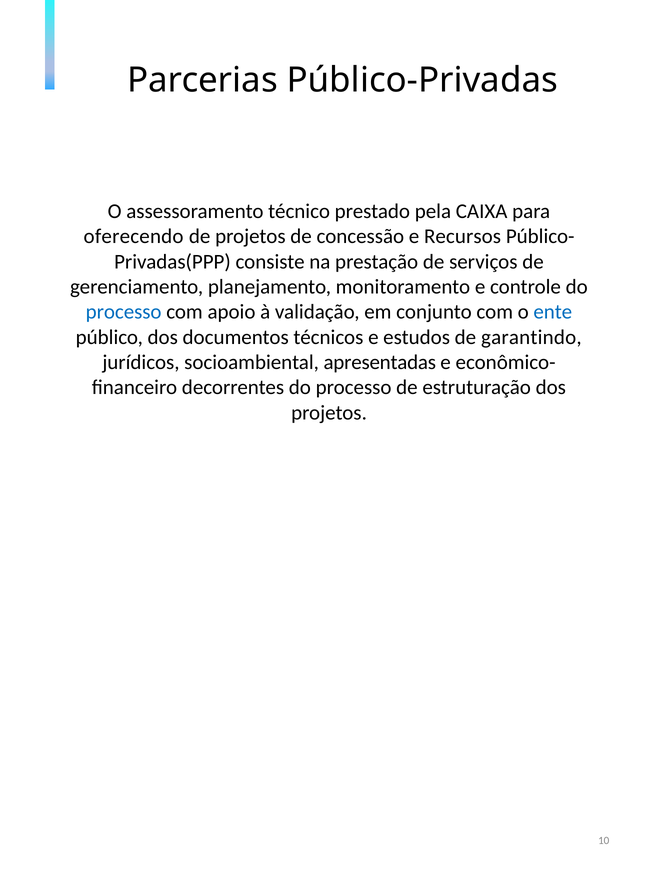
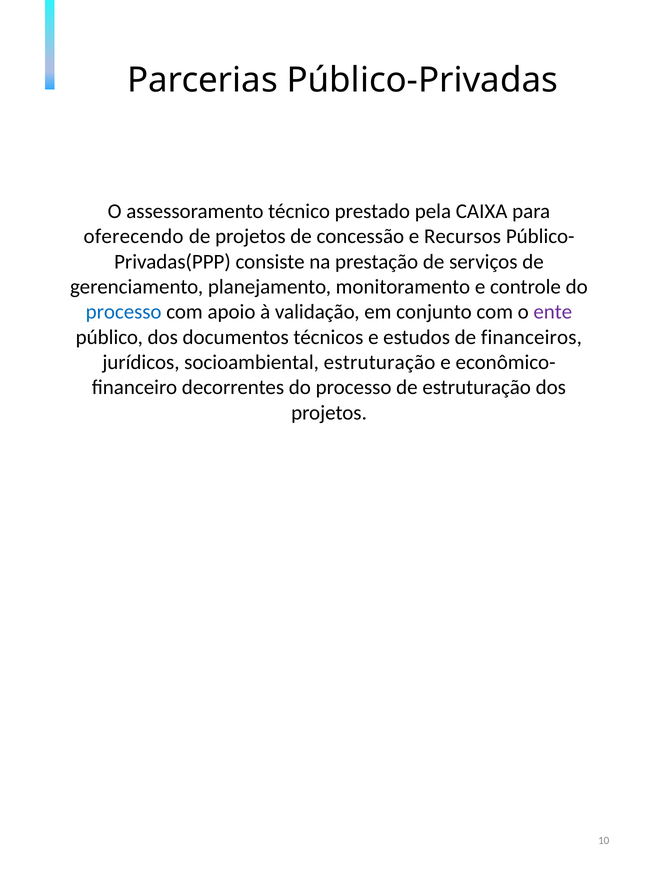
ente colour: blue -> purple (553, 312)
garantindo: garantindo -> financeiros (531, 337)
socioambiental apresentadas: apresentadas -> estruturação (380, 363)
